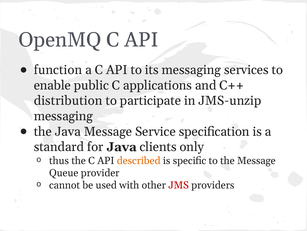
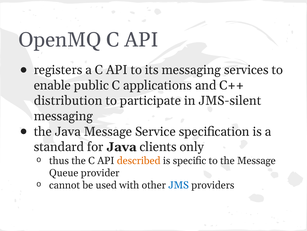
function: function -> registers (58, 70)
JMS-unzip: JMS-unzip -> JMS-silent (230, 100)
JMS colour: red -> blue (179, 185)
